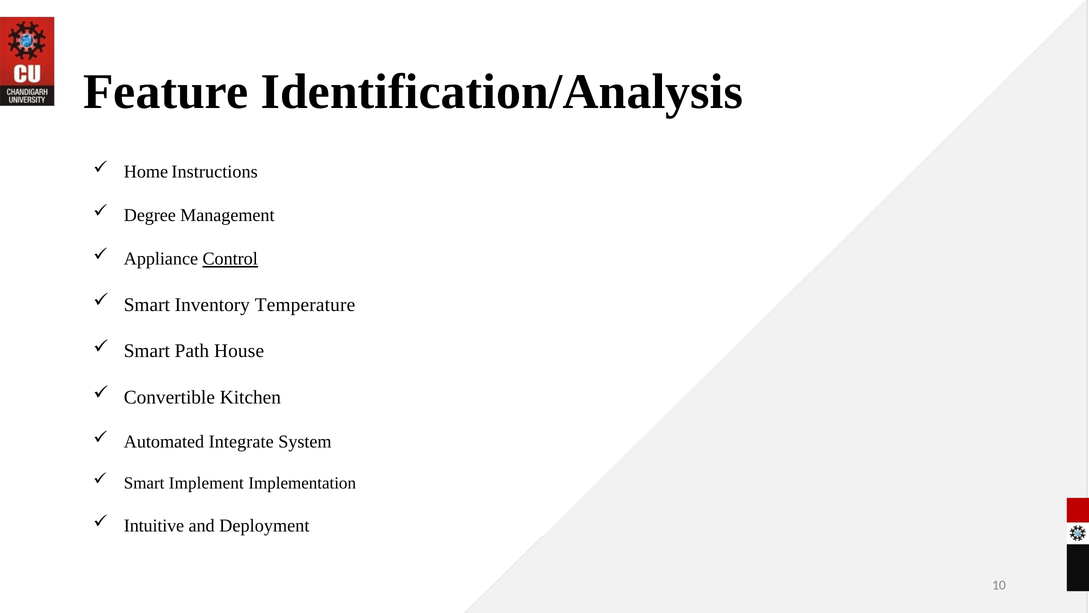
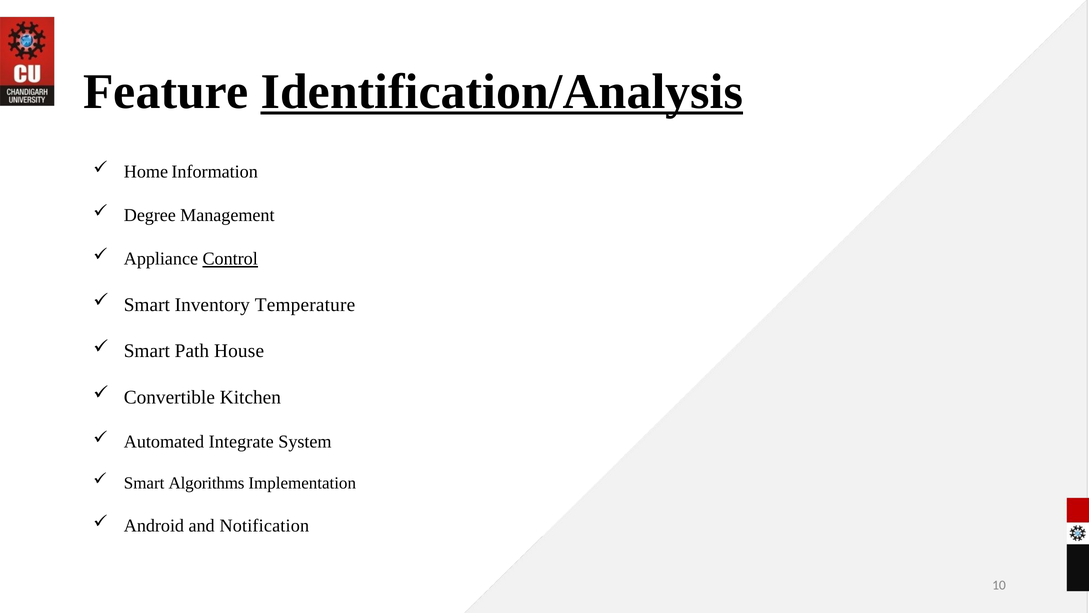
Identification/Analysis underline: none -> present (502, 92)
Instructions: Instructions -> Information (215, 172)
Implement: Implement -> Algorithms (206, 483)
Intuitive: Intuitive -> Android (154, 526)
Deployment: Deployment -> Notification (264, 526)
